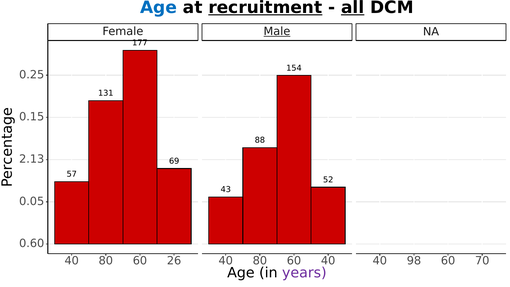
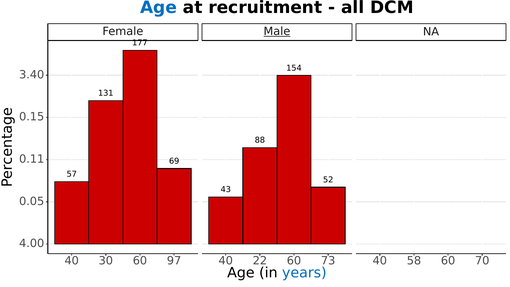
recruitment underline: present -> none (265, 7)
all underline: present -> none (353, 7)
0.25: 0.25 -> 3.40 (32, 75)
2.13: 2.13 -> 0.11 (32, 159)
0.60: 0.60 -> 4.00 (32, 243)
80: 80 -> 30 (106, 261)
26: 26 -> 97 (174, 261)
80: 80 -> 22 (260, 261)
60 40: 40 -> 73 (328, 261)
98: 98 -> 58 (414, 261)
years colour: purple -> blue (304, 273)
